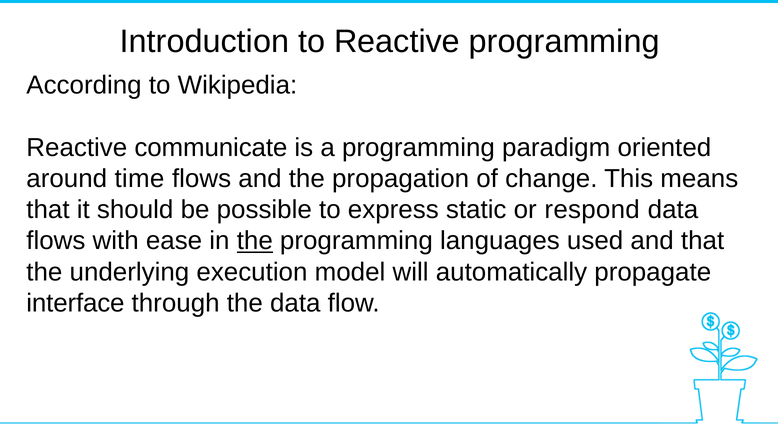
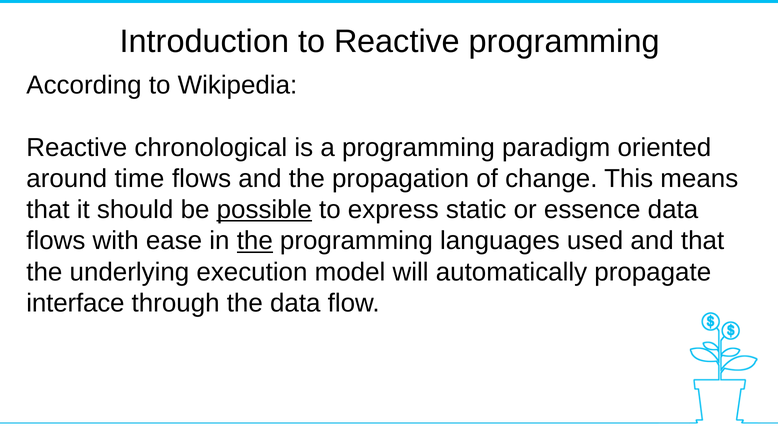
communicate: communicate -> chronological (211, 147)
possible underline: none -> present (264, 210)
respond: respond -> essence (592, 210)
